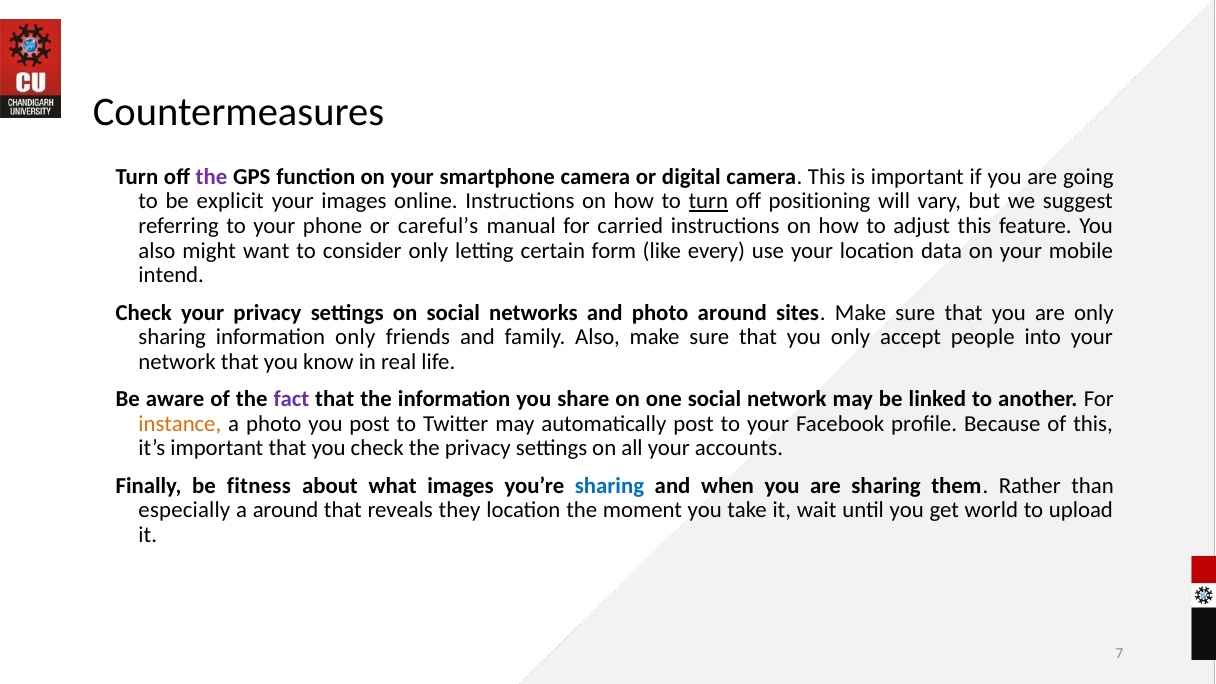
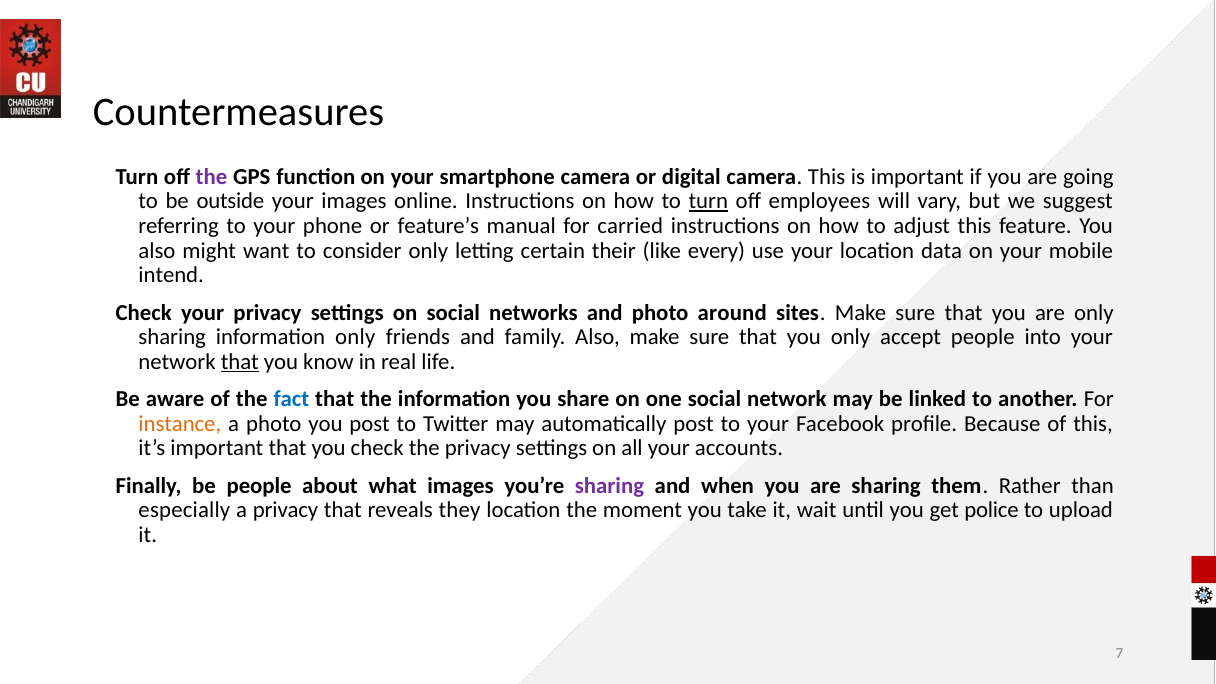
explicit: explicit -> outside (230, 201)
positioning: positioning -> employees (819, 201)
careful’s: careful’s -> feature’s (438, 226)
form: form -> their (614, 251)
that underline: none -> present (240, 362)
fact colour: purple -> blue (291, 399)
be fitness: fitness -> people (259, 486)
sharing colour: blue -> purple (609, 486)
a around: around -> privacy (286, 510)
world: world -> police (991, 510)
